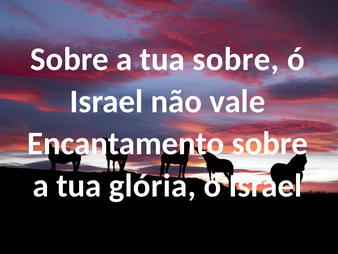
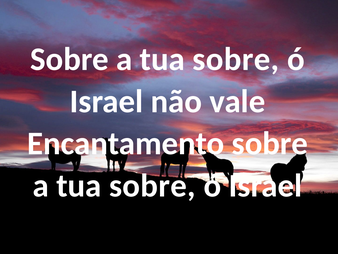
glória: glória -> sobre (152, 185)
